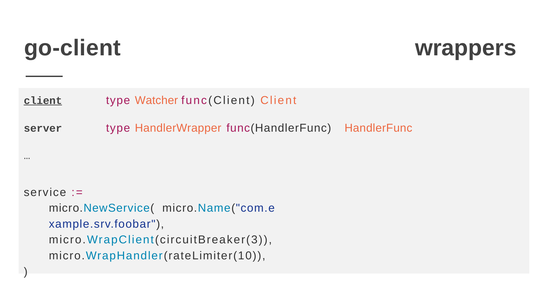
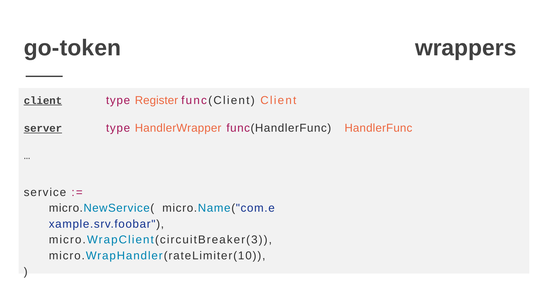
go-client: go-client -> go-token (73, 48)
Watcher: Watcher -> Register (156, 100)
server underline: none -> present (43, 129)
